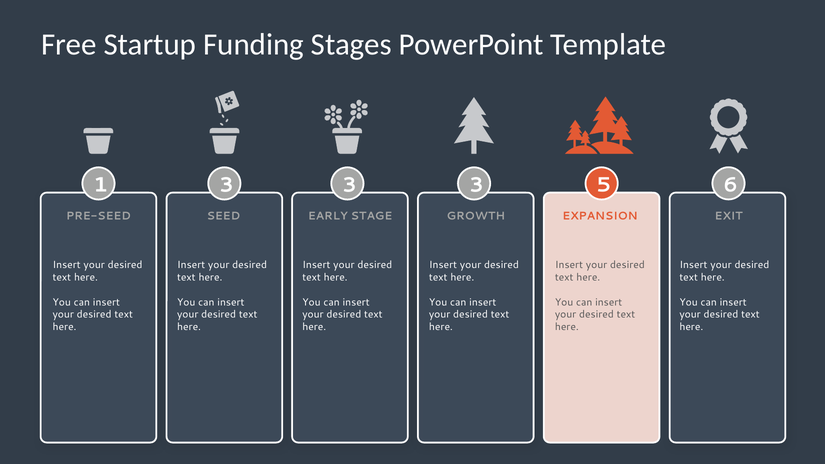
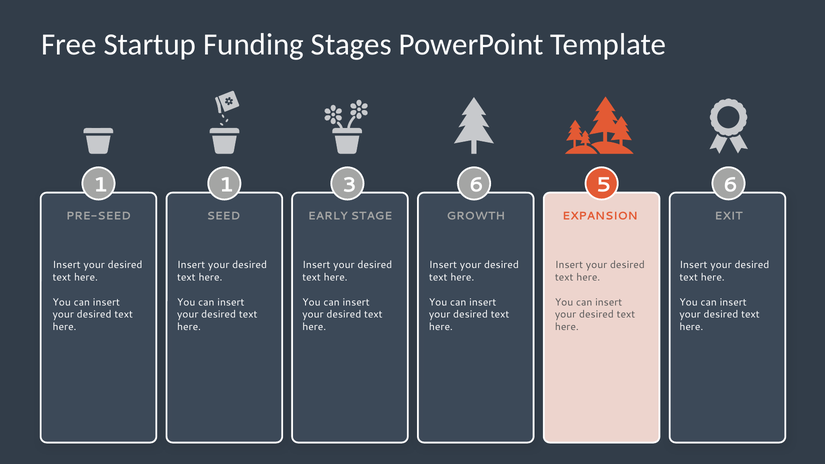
1 3: 3 -> 1 (226, 185)
3: 3 -> 6 (476, 185)
